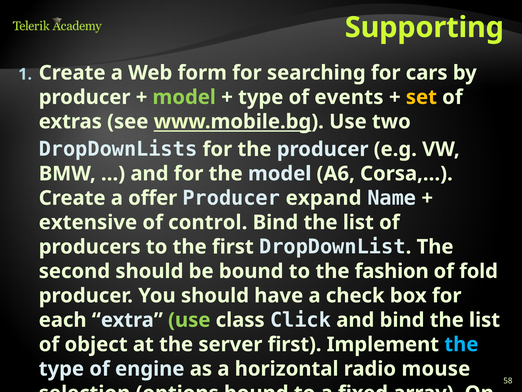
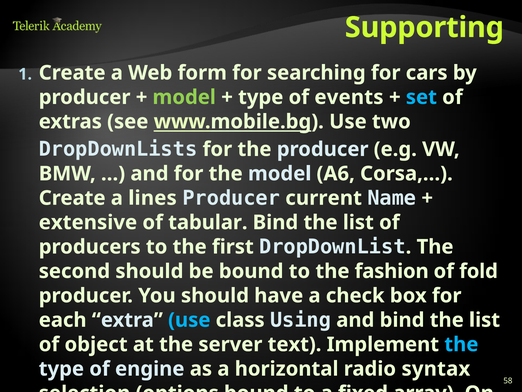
set colour: yellow -> light blue (421, 97)
offer: offer -> lines (153, 198)
expand: expand -> current (324, 198)
control: control -> tabular (208, 222)
use colour: light green -> light blue (189, 320)
Click: Click -> Using (301, 320)
server first: first -> text (295, 344)
mouse: mouse -> syntax (436, 368)
